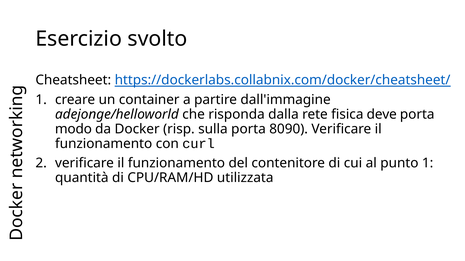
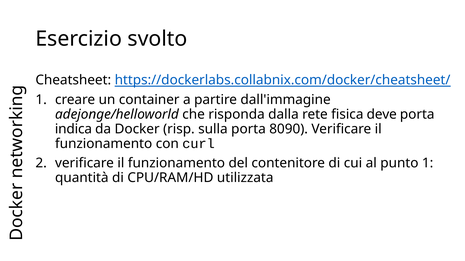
modo: modo -> indica (73, 129)
